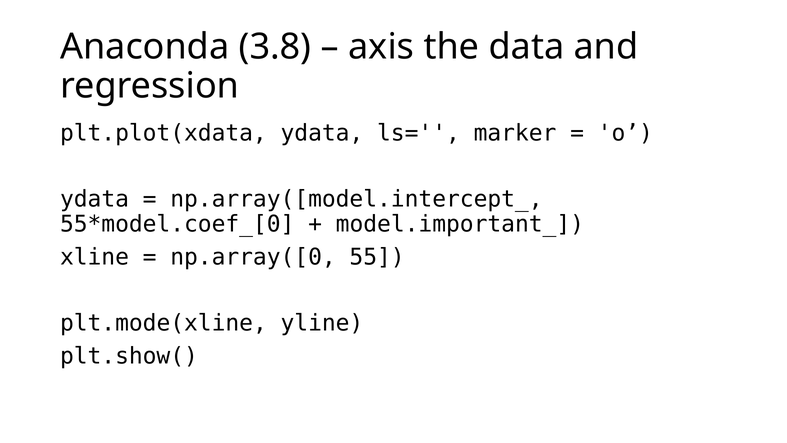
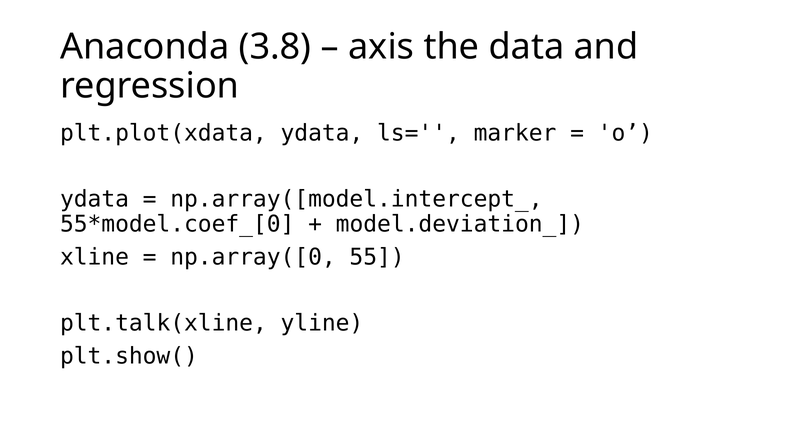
model.important_: model.important_ -> model.deviation_ (460, 224)
plt.mode(xline: plt.mode(xline -> plt.talk(xline (163, 323)
